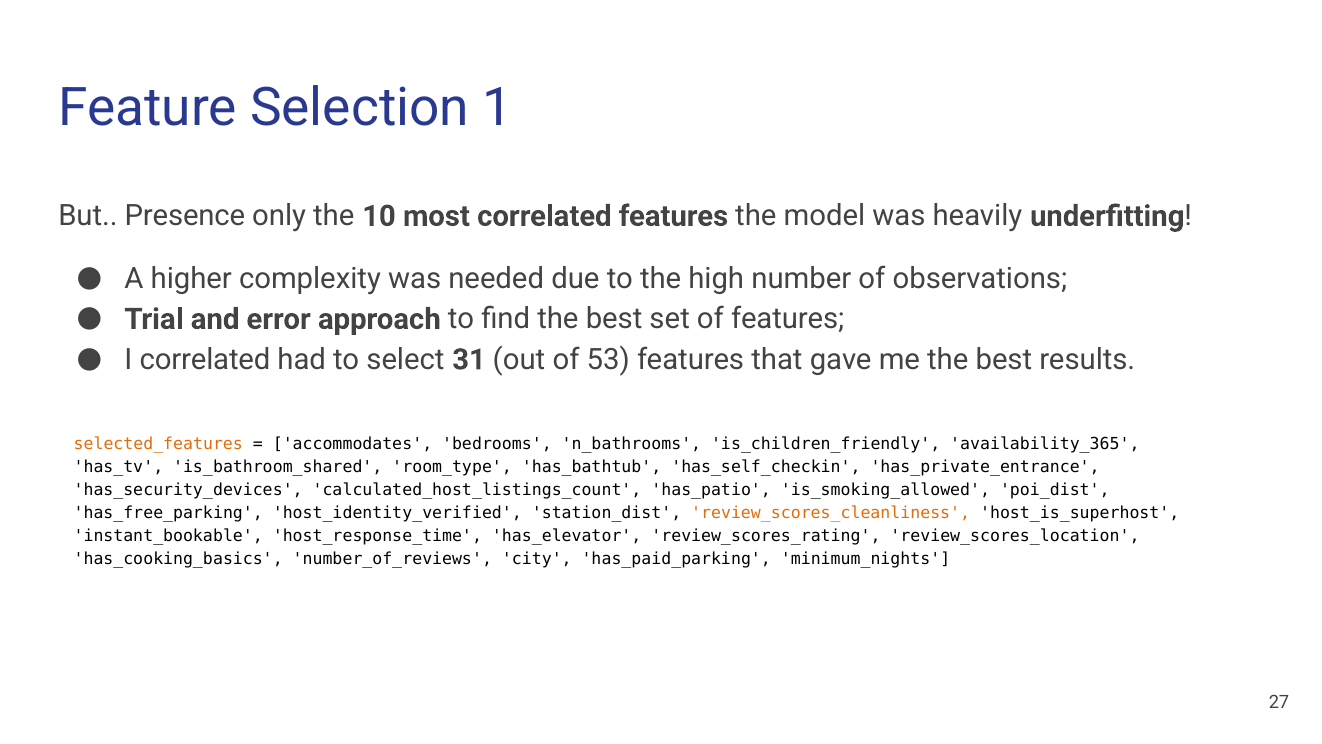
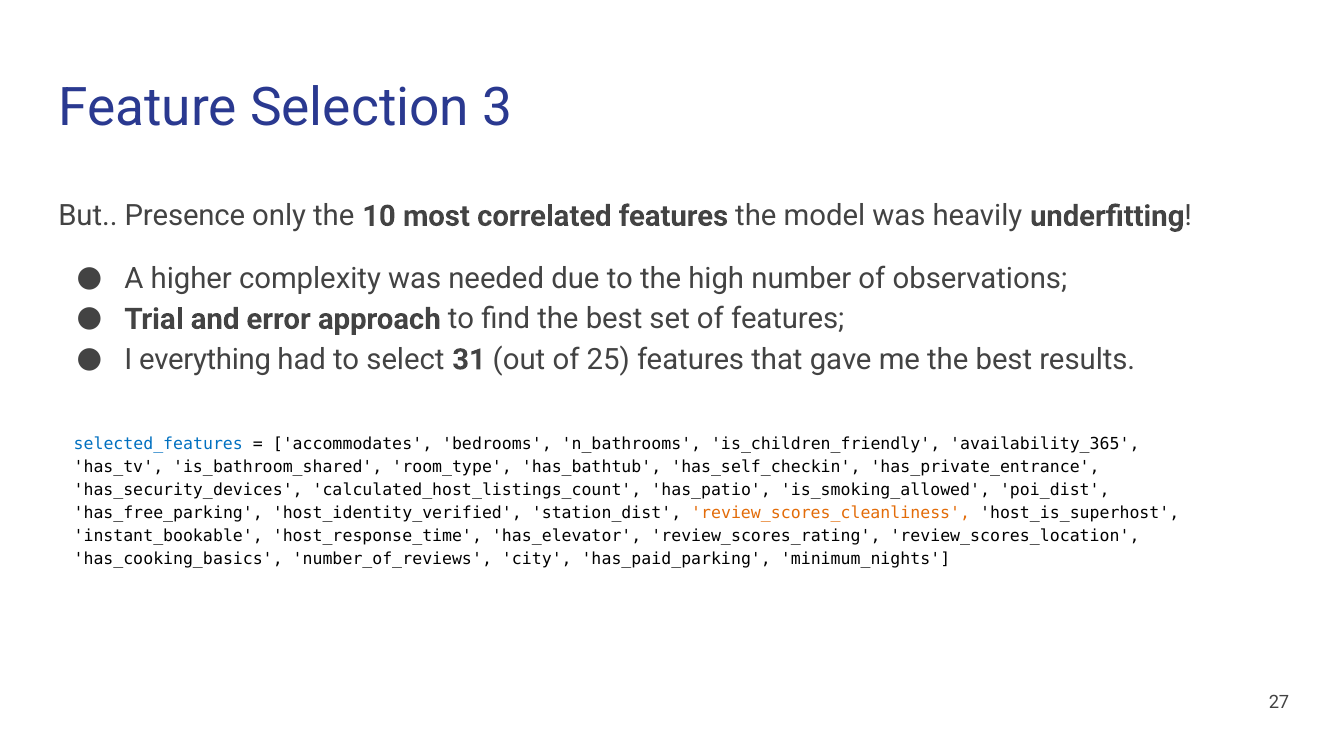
1: 1 -> 3 (497, 108)
I correlated: correlated -> everything (205, 359)
53: 53 -> 25 (608, 359)
selected_features colour: orange -> blue (158, 444)
